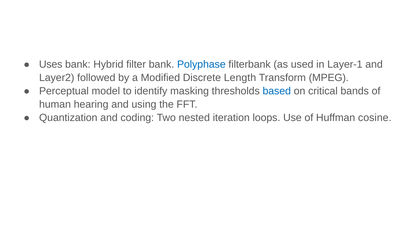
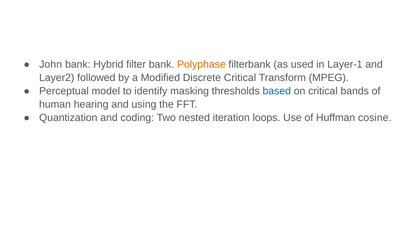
Uses: Uses -> John (51, 64)
Polyphase colour: blue -> orange (201, 64)
Discrete Length: Length -> Critical (240, 78)
